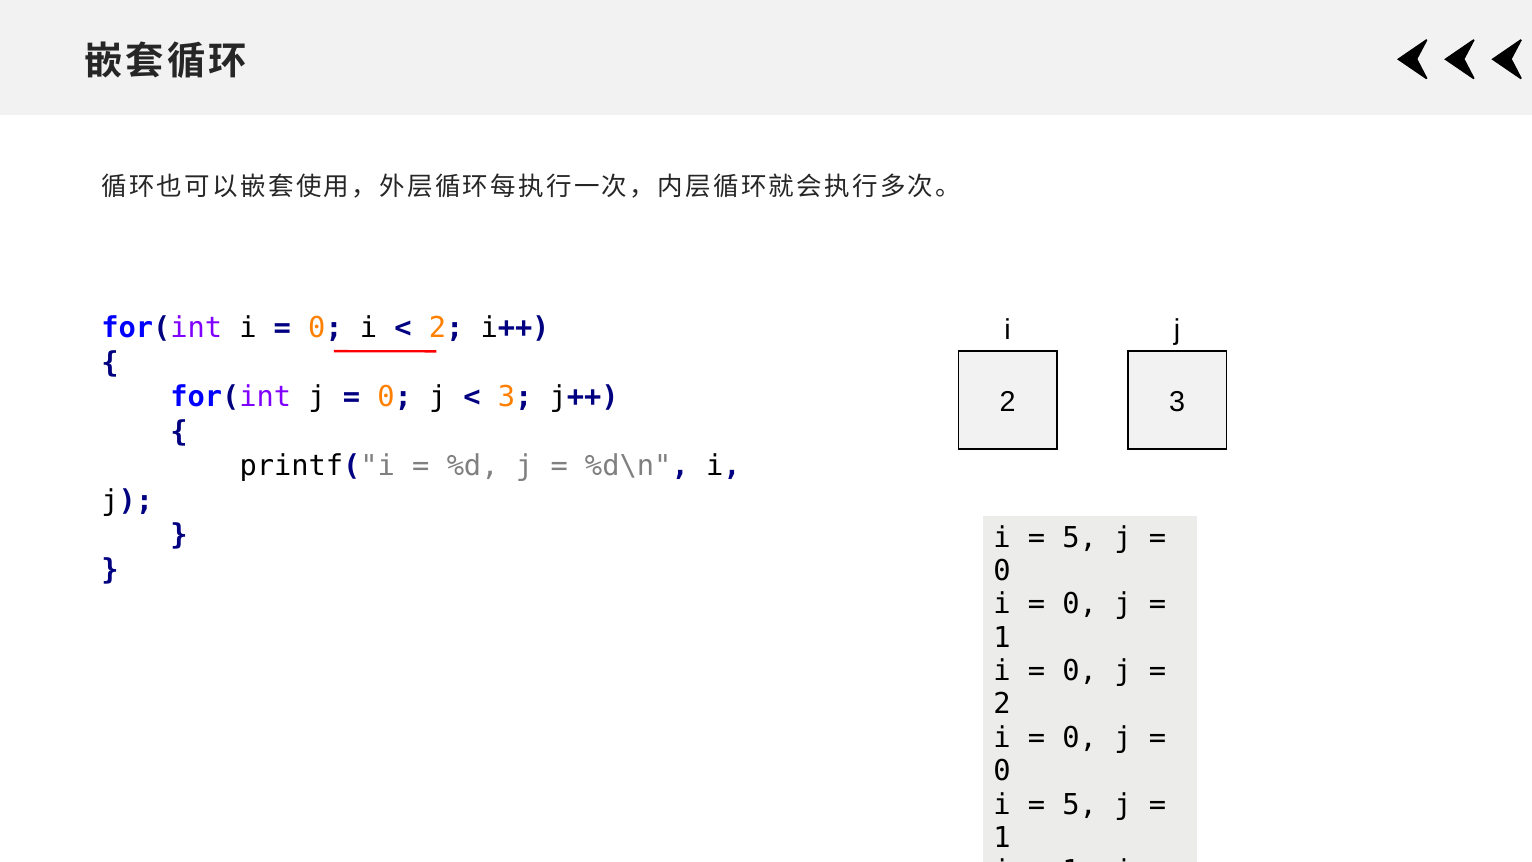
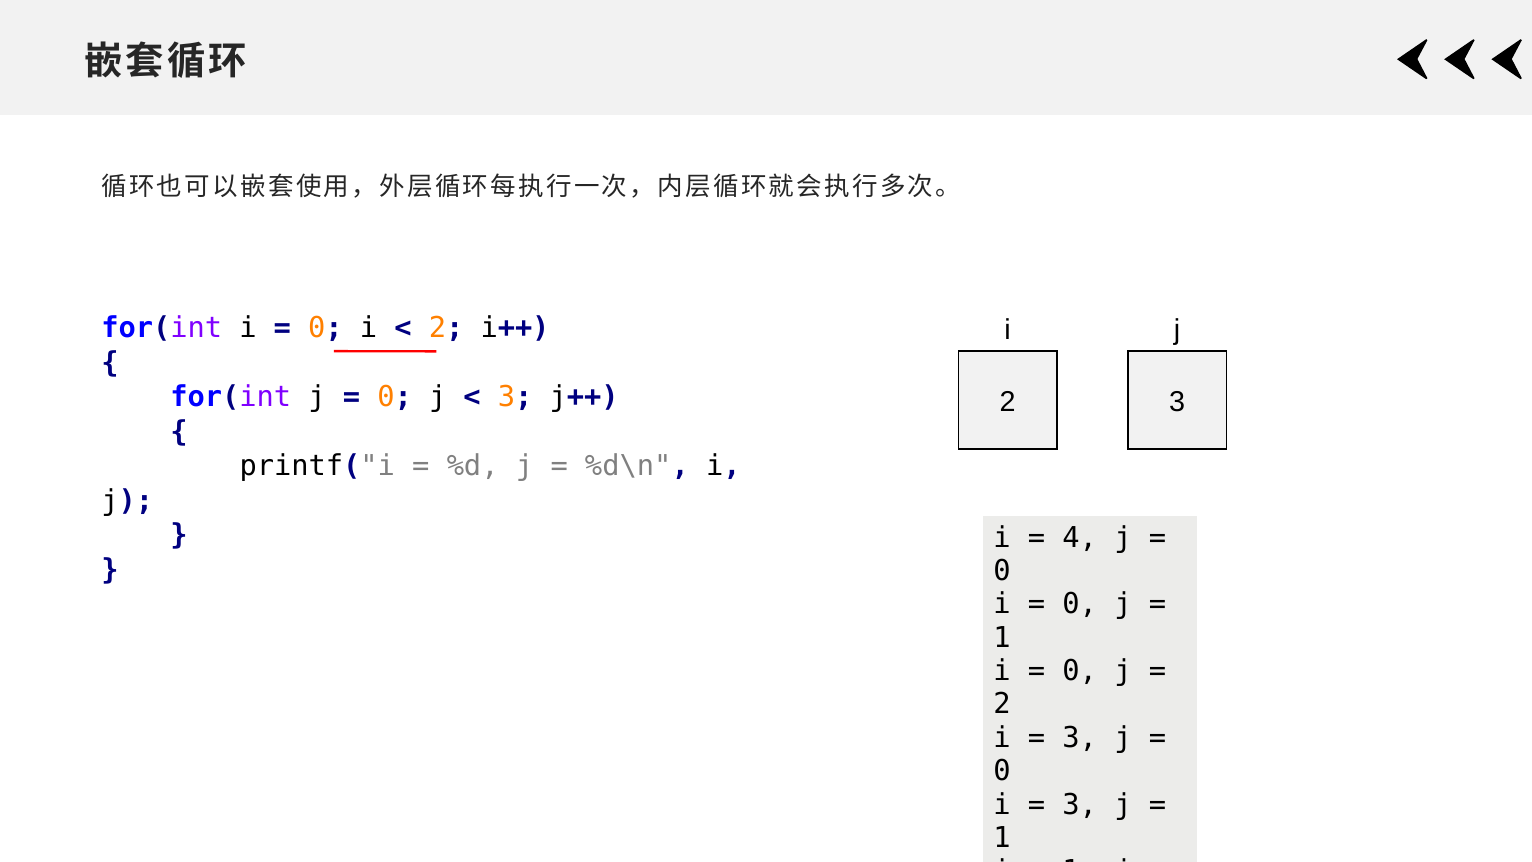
5: 5 -> 4 (1080, 538)
0: 0 -> 3 (1080, 738)
5: 5 -> 3 (1080, 804)
